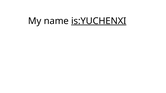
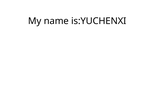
is:YUCHENXI underline: present -> none (99, 21)
